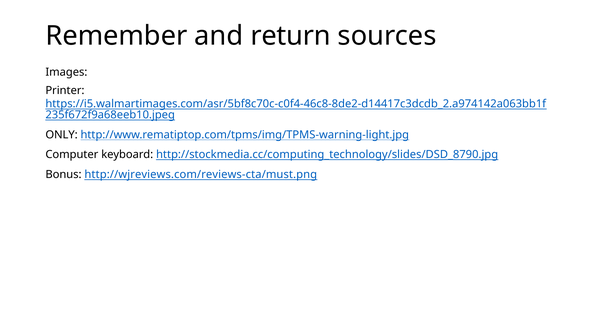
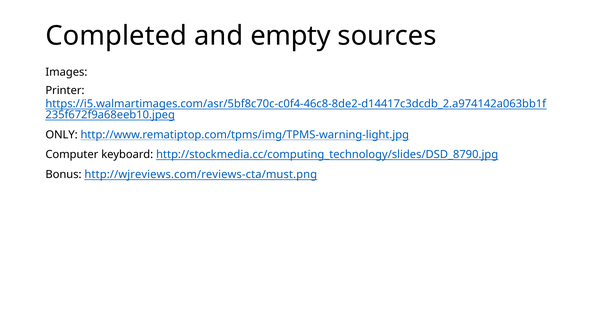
Remember: Remember -> Completed (116, 36)
return: return -> empty (291, 36)
